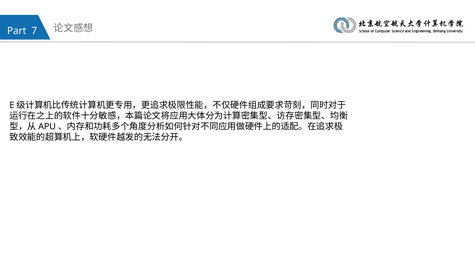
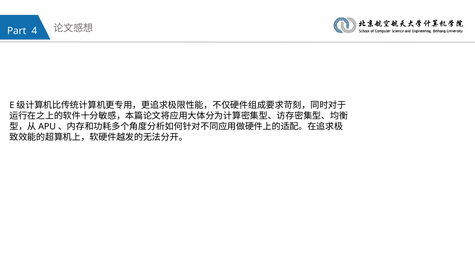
7: 7 -> 4 (34, 31)
